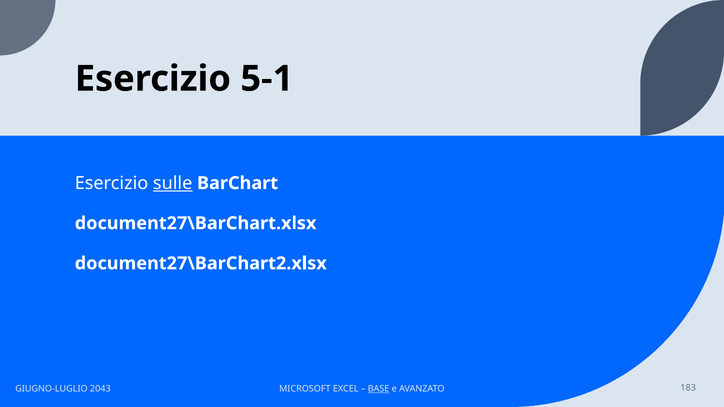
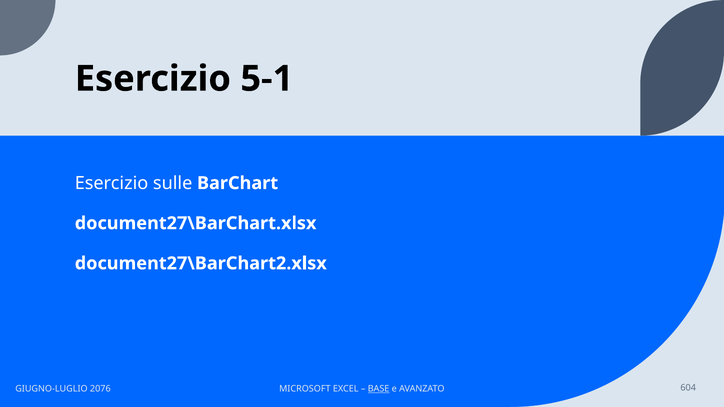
sulle underline: present -> none (173, 183)
2043: 2043 -> 2076 (100, 389)
183: 183 -> 604 (688, 388)
